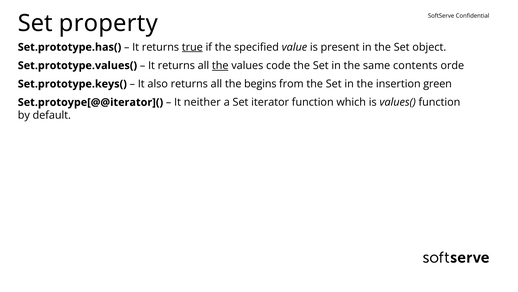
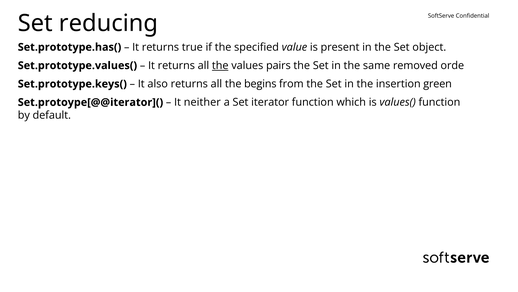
property: property -> reducing (109, 23)
true underline: present -> none (192, 47)
code: code -> pairs (278, 65)
contents: contents -> removed (415, 65)
